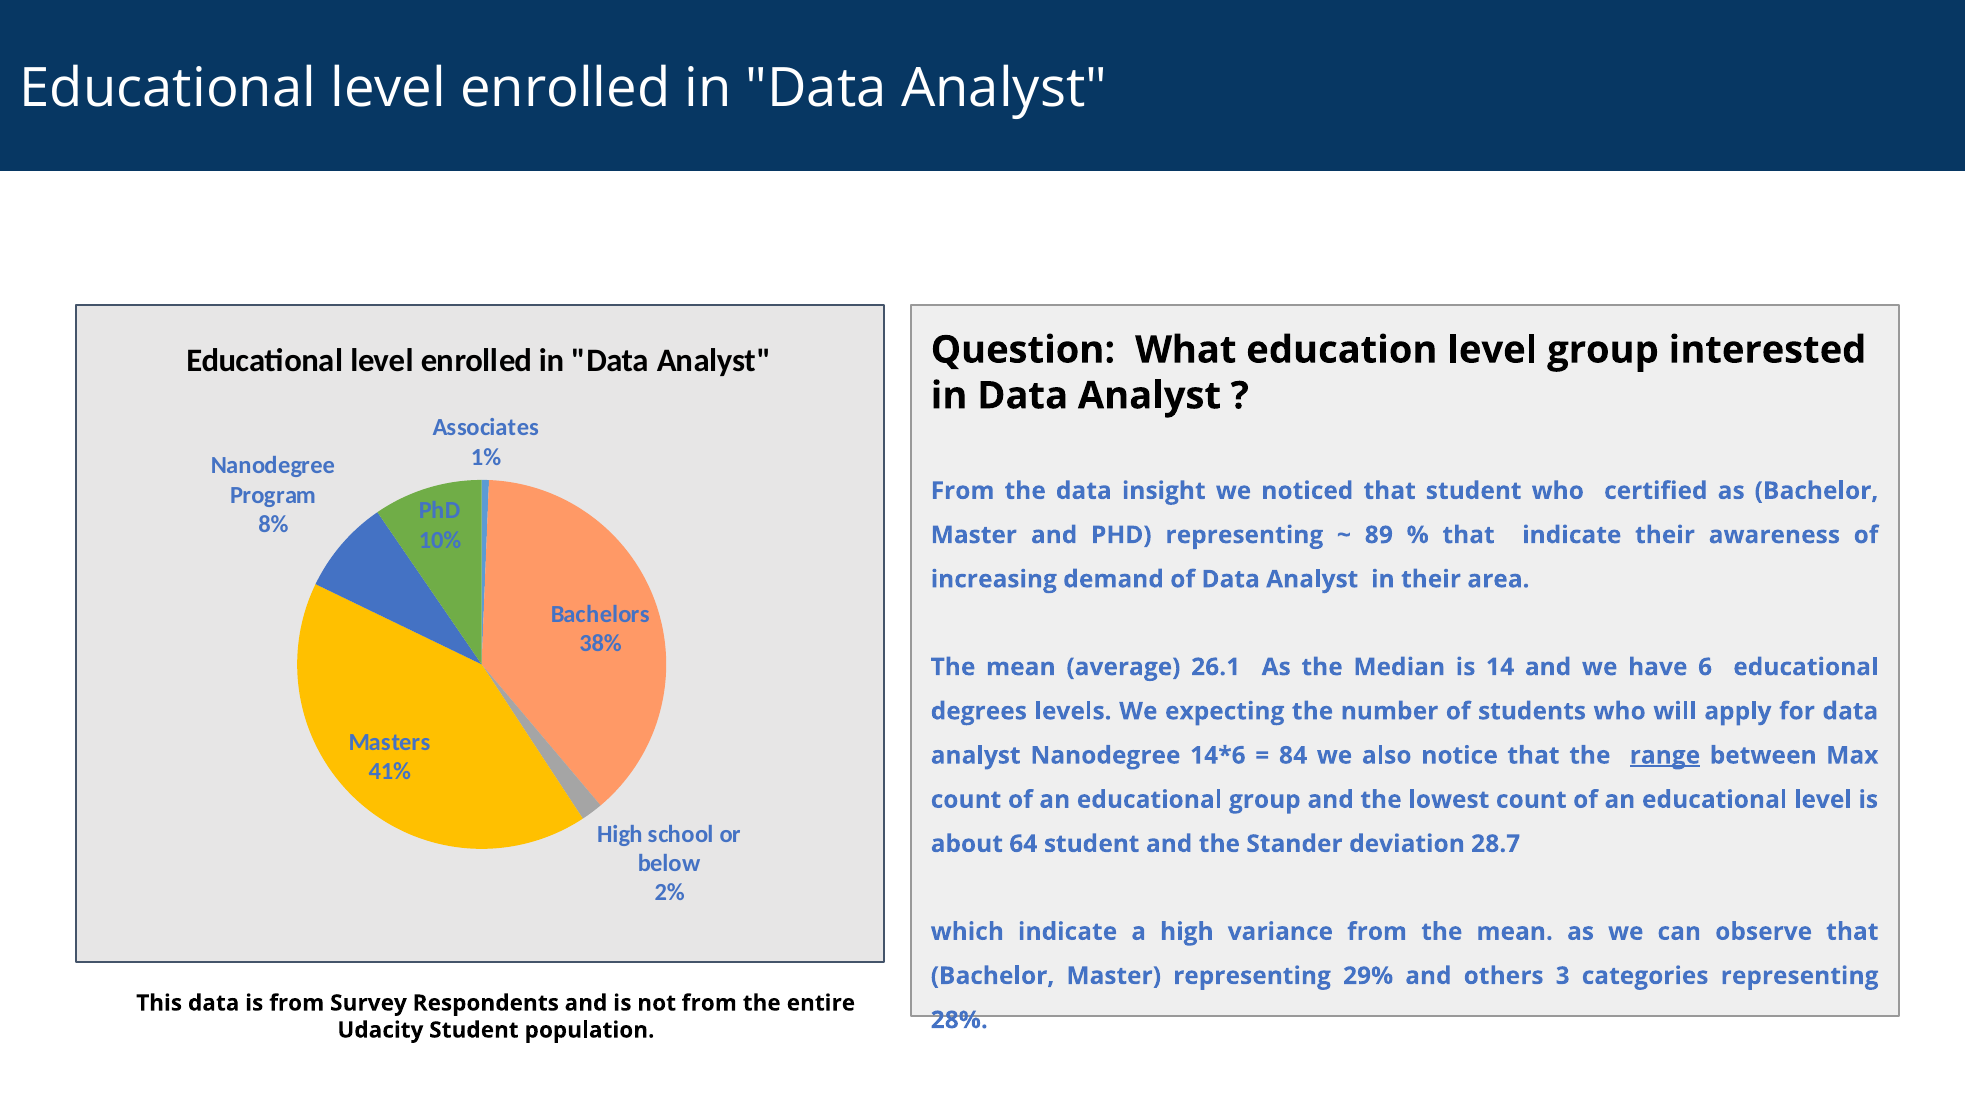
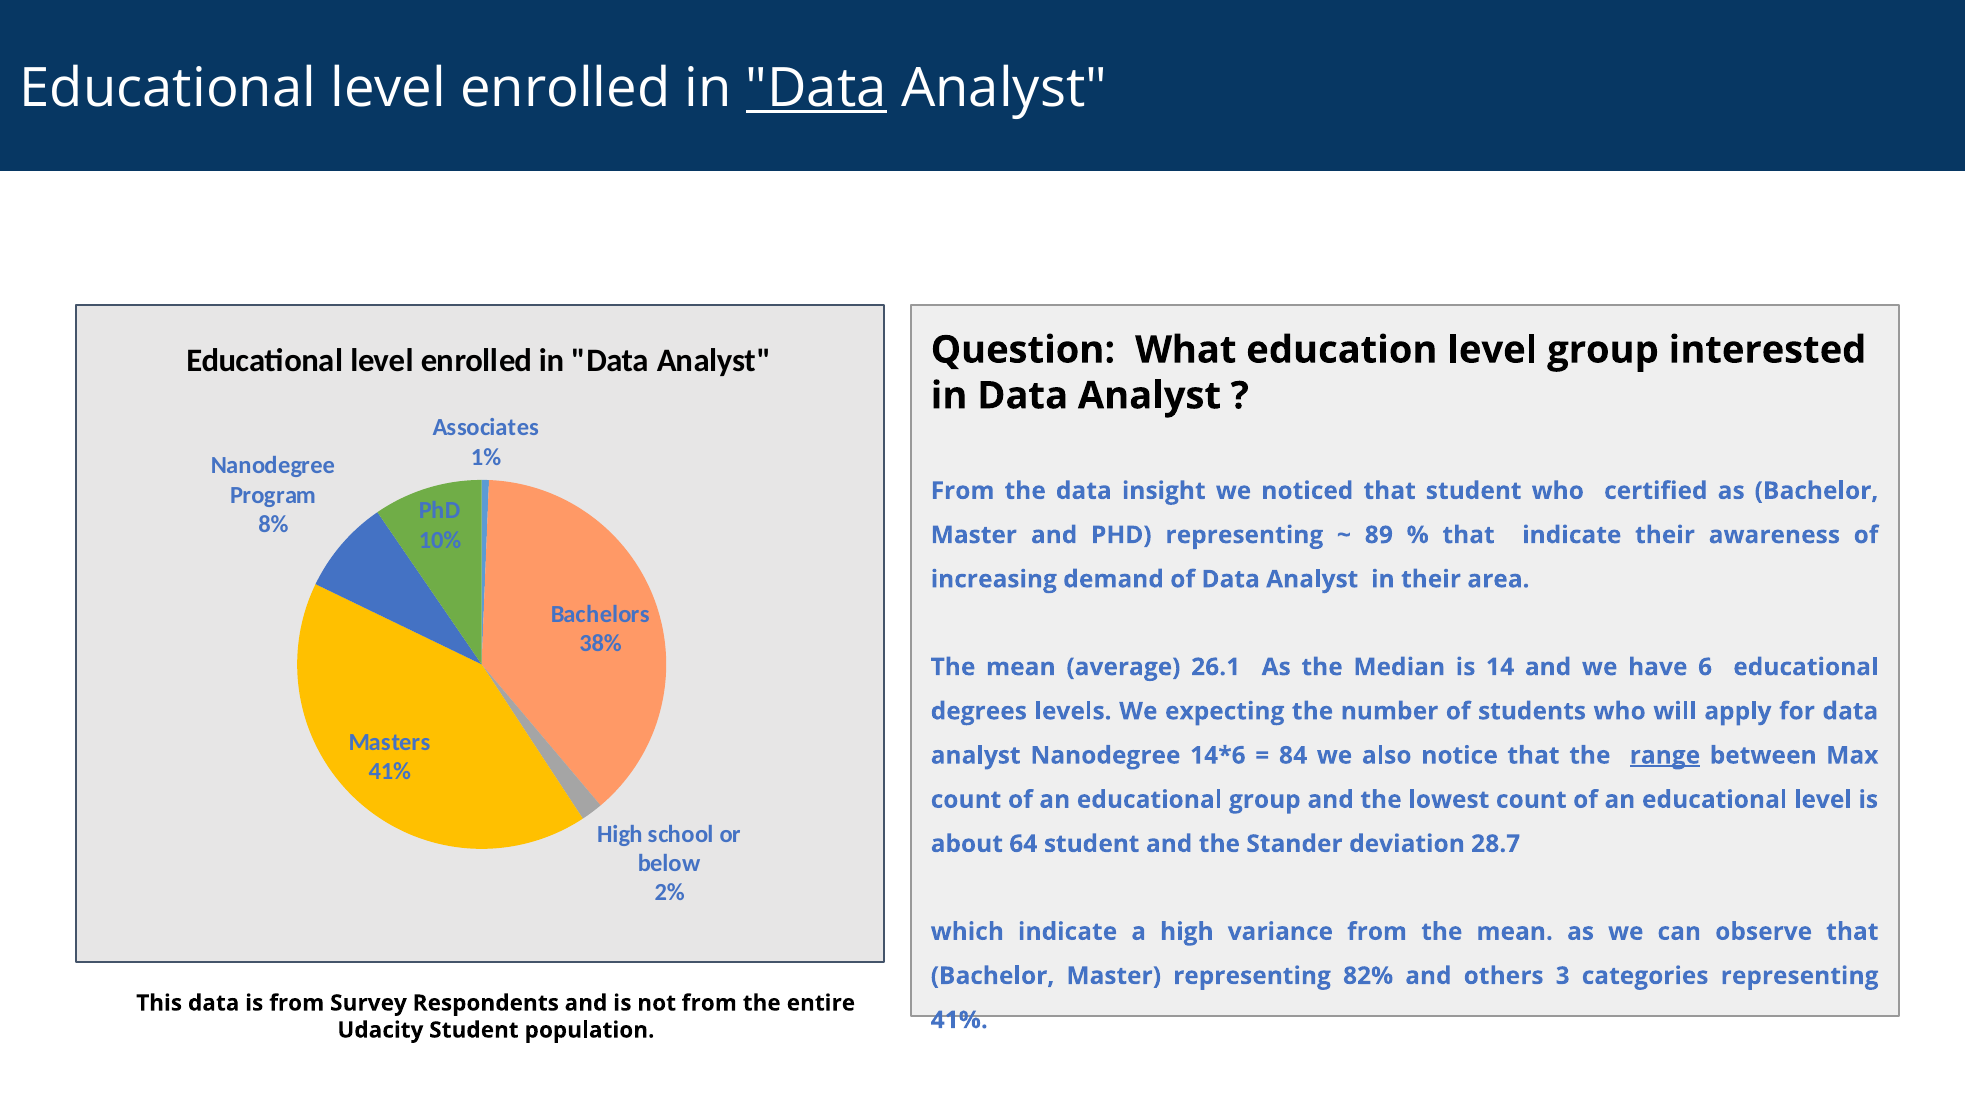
Data underline: none -> present (816, 88)
29%: 29% -> 82% (1368, 976)
28%: 28% -> 41% (959, 1020)
